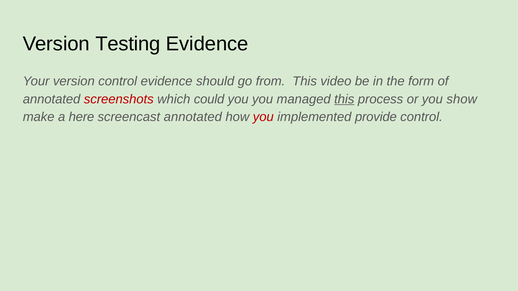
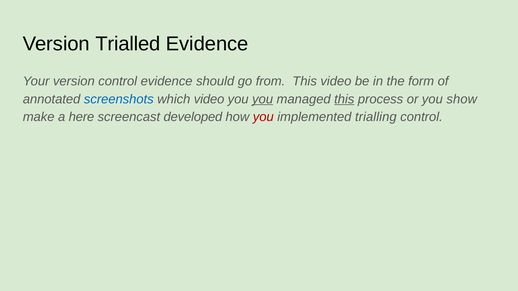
Testing: Testing -> Trialled (128, 44)
screenshots colour: red -> blue (119, 99)
which could: could -> video (209, 99)
you underline: none -> present (263, 99)
screencast annotated: annotated -> developed (193, 117)
provide: provide -> trialling (376, 117)
